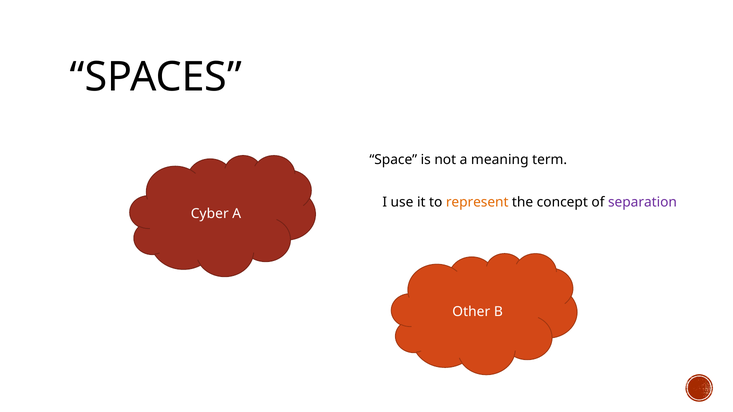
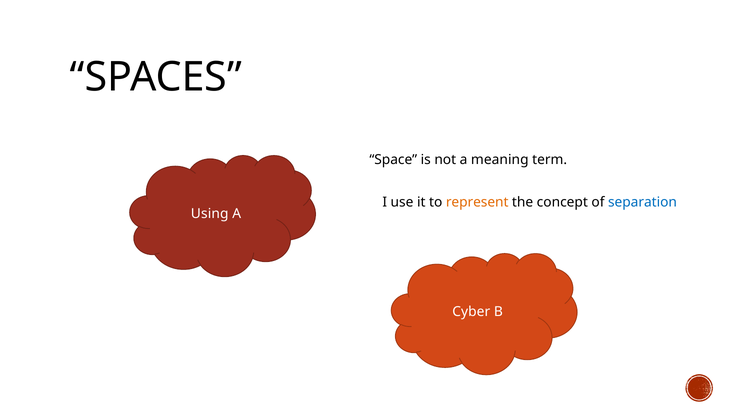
separation colour: purple -> blue (642, 202)
Cyber: Cyber -> Using (210, 214)
Other: Other -> Cyber (471, 312)
